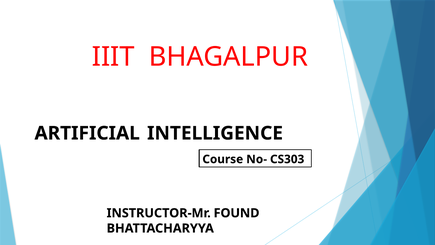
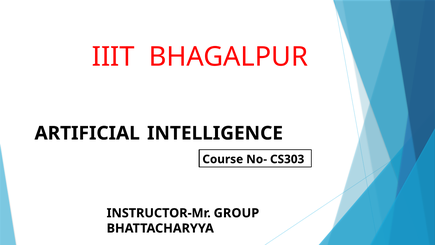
FOUND: FOUND -> GROUP (236, 213)
